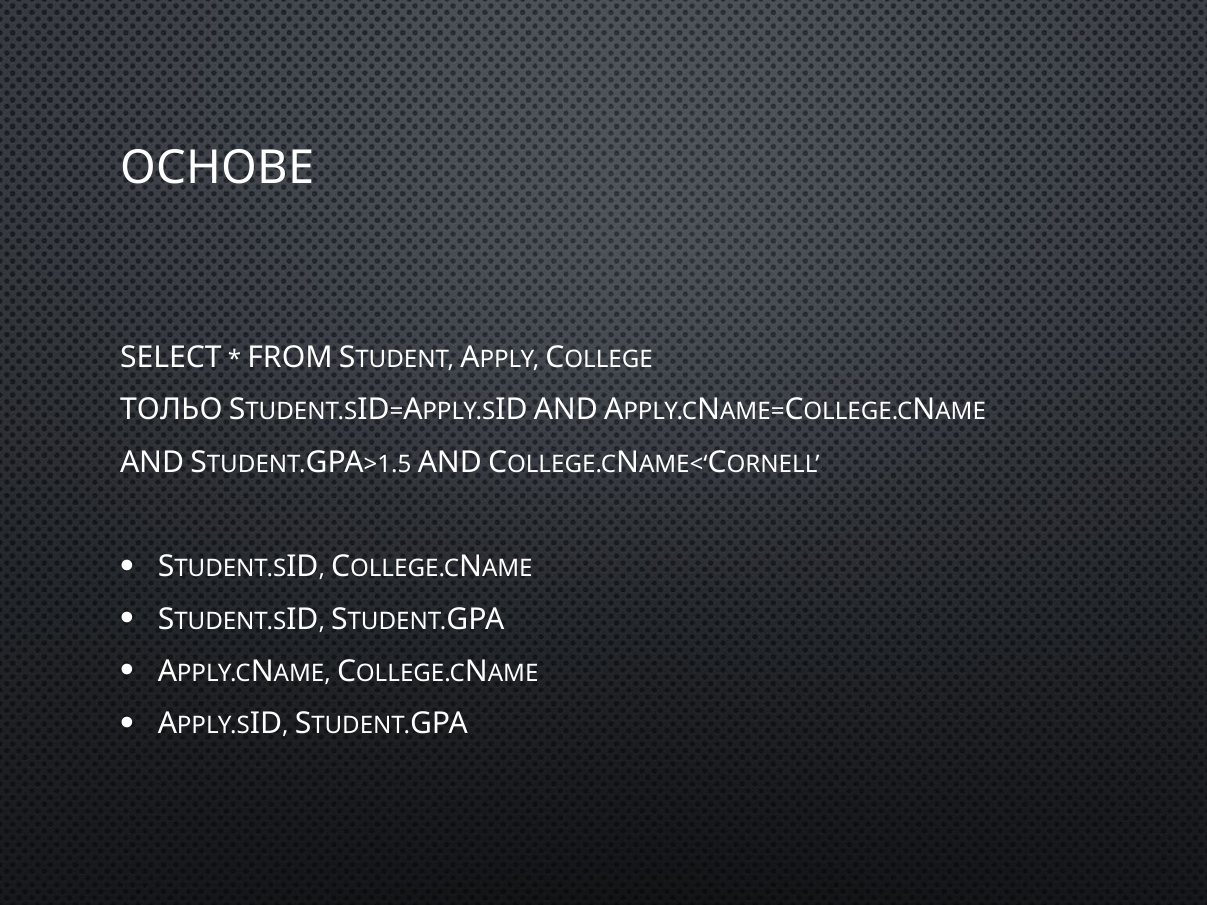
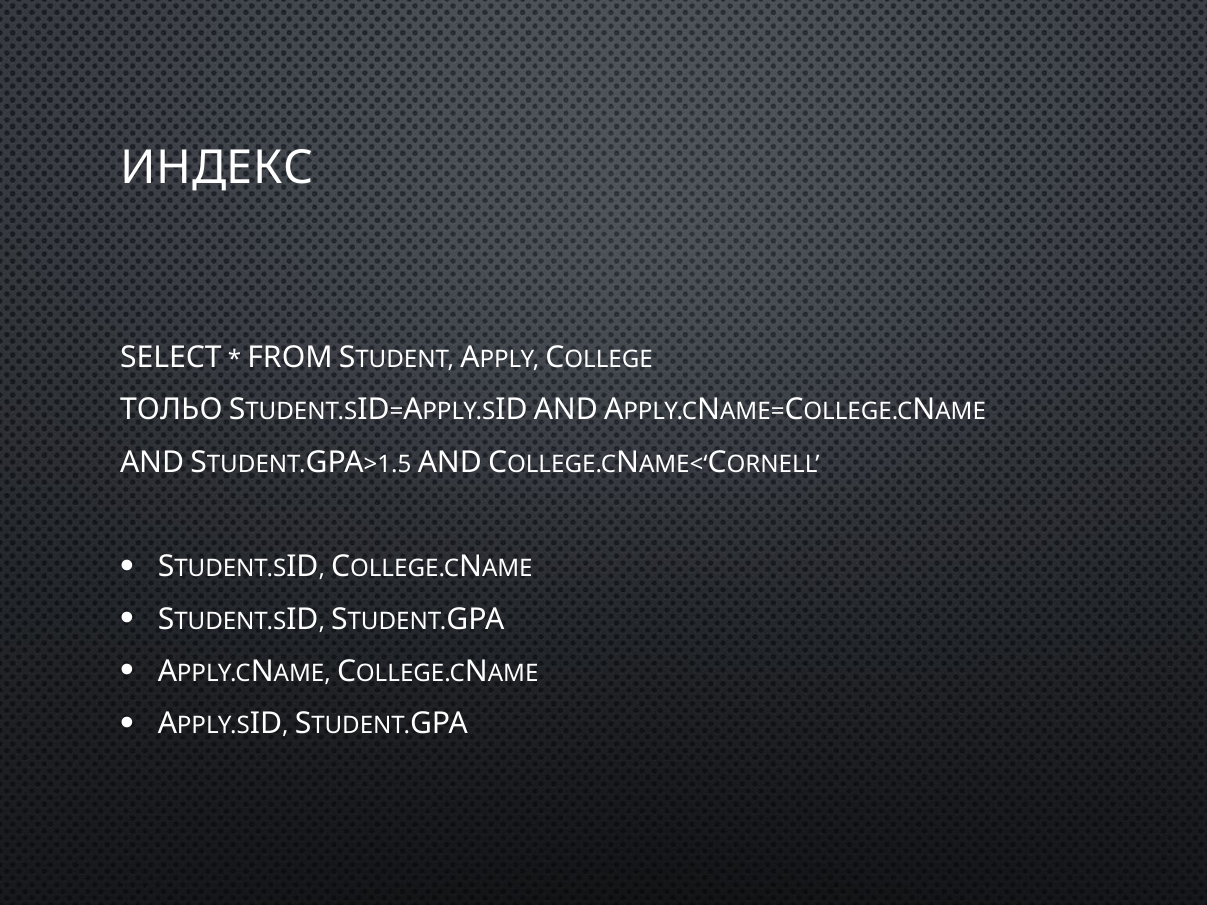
ОСНОВЕ: ОСНОВЕ -> ИНДЕКС (217, 169)
